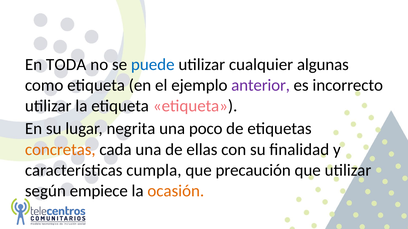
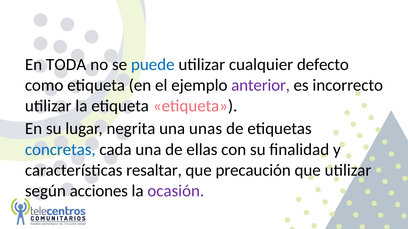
algunas: algunas -> defecto (323, 65)
poco: poco -> unas (206, 129)
concretas colour: orange -> blue (60, 150)
cumpla: cumpla -> resaltar (154, 171)
empiece: empiece -> acciones (99, 191)
ocasión colour: orange -> purple (176, 191)
